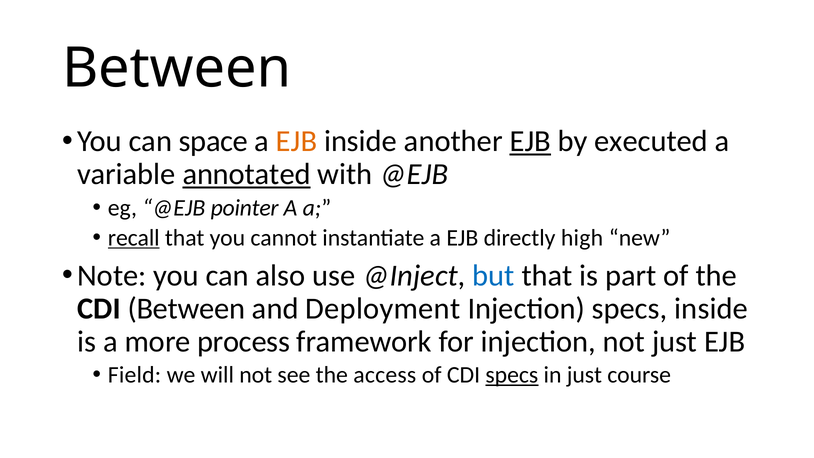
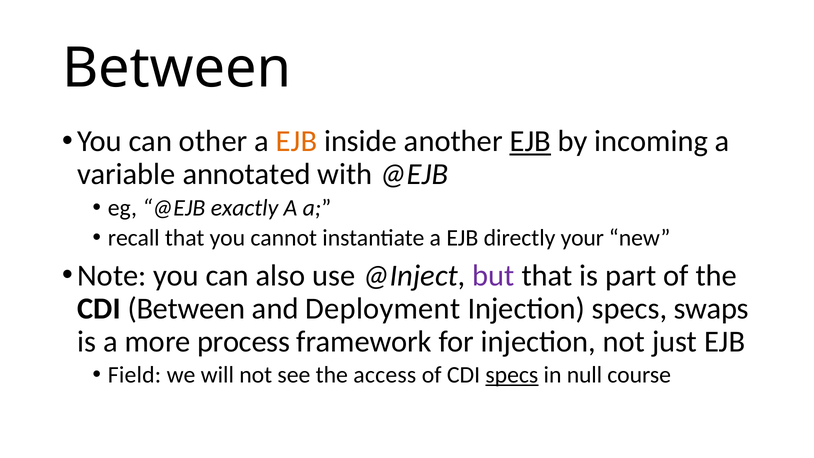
space: space -> other (213, 141)
executed: executed -> incoming (651, 141)
annotated underline: present -> none (247, 174)
pointer: pointer -> exactly (245, 208)
recall underline: present -> none (134, 238)
high: high -> your (582, 238)
but colour: blue -> purple (493, 275)
specs inside: inside -> swaps (711, 308)
in just: just -> null (584, 375)
